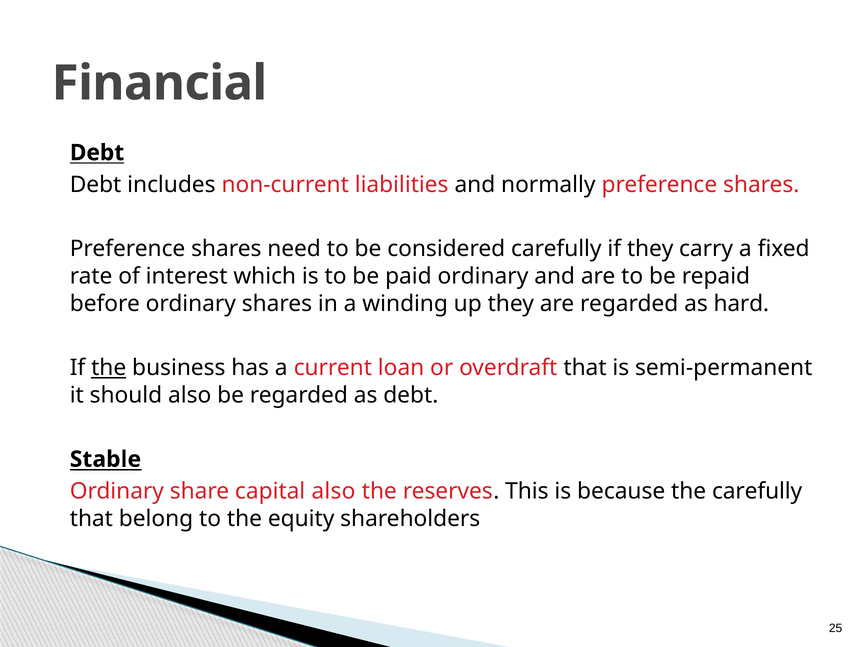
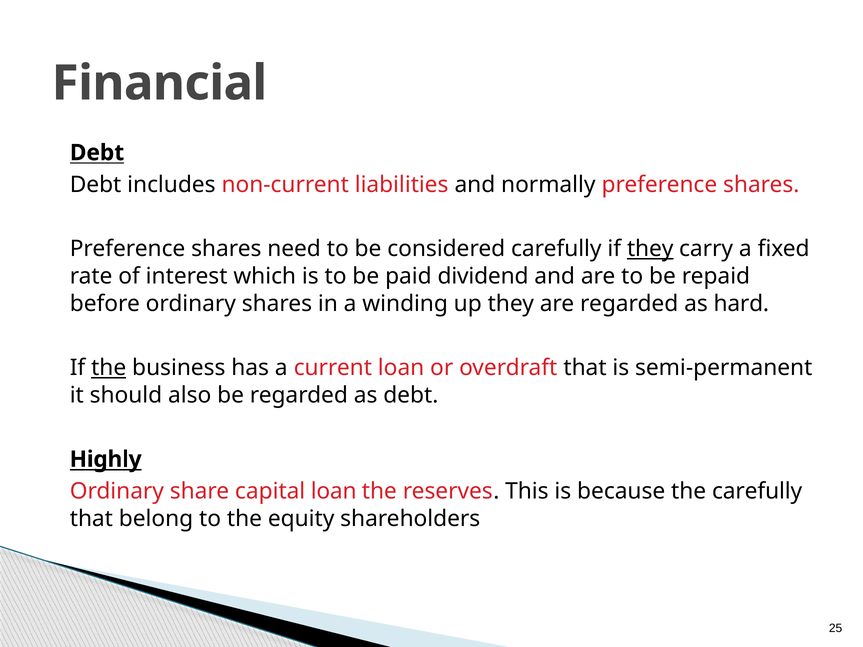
they underline: none -> present (650, 249)
paid ordinary: ordinary -> dividend (483, 276)
Stable: Stable -> Highly (106, 459)
capital also: also -> loan (334, 492)
